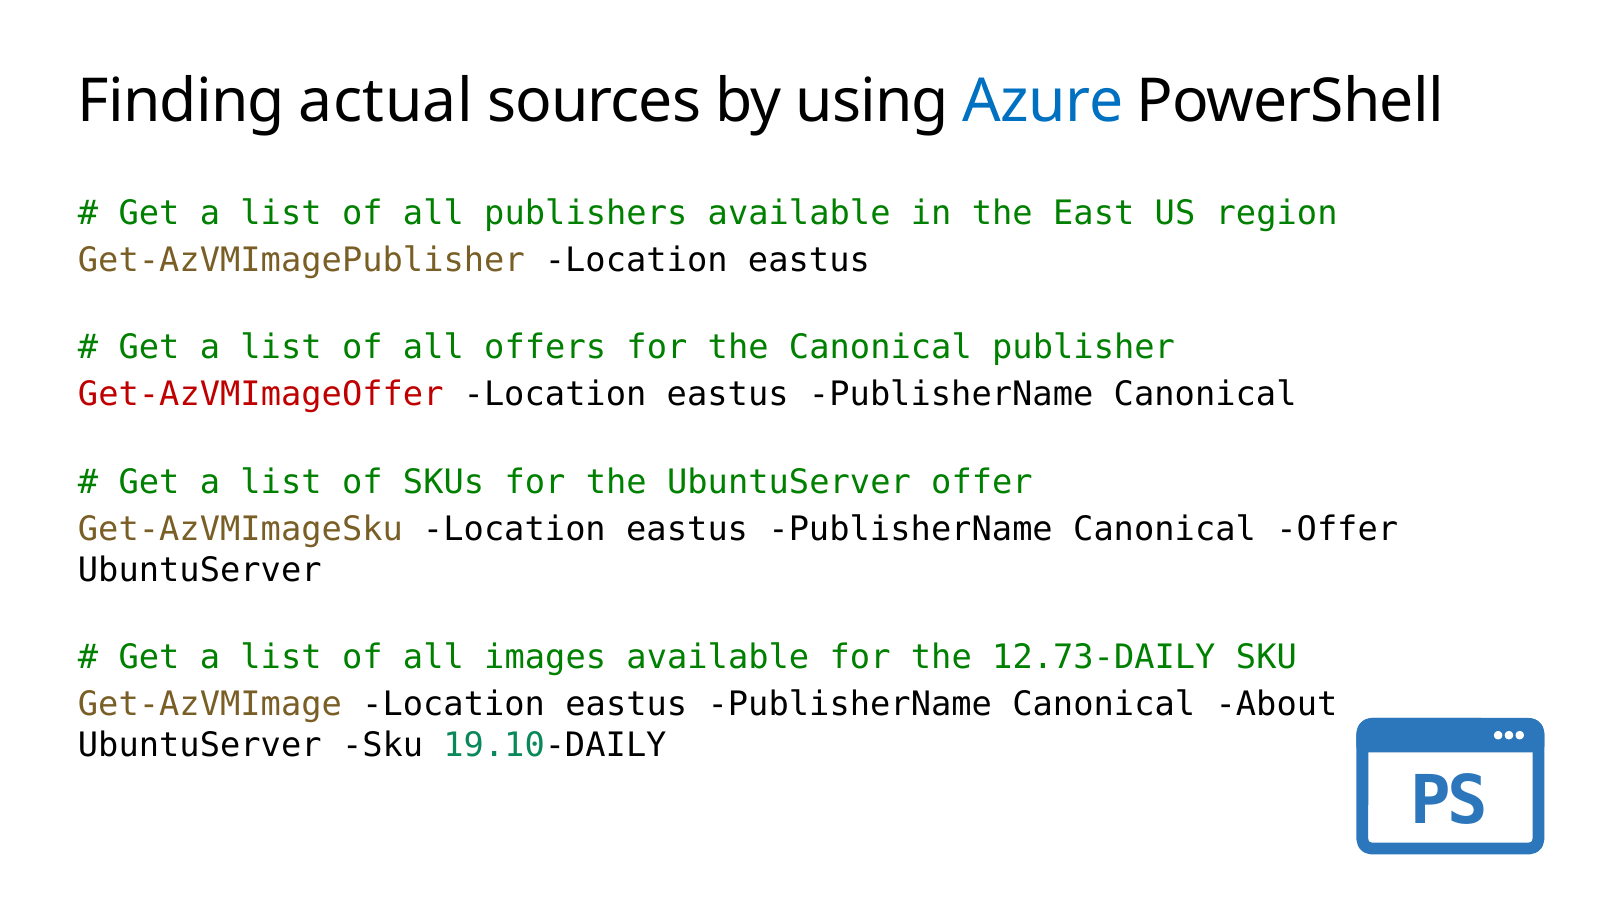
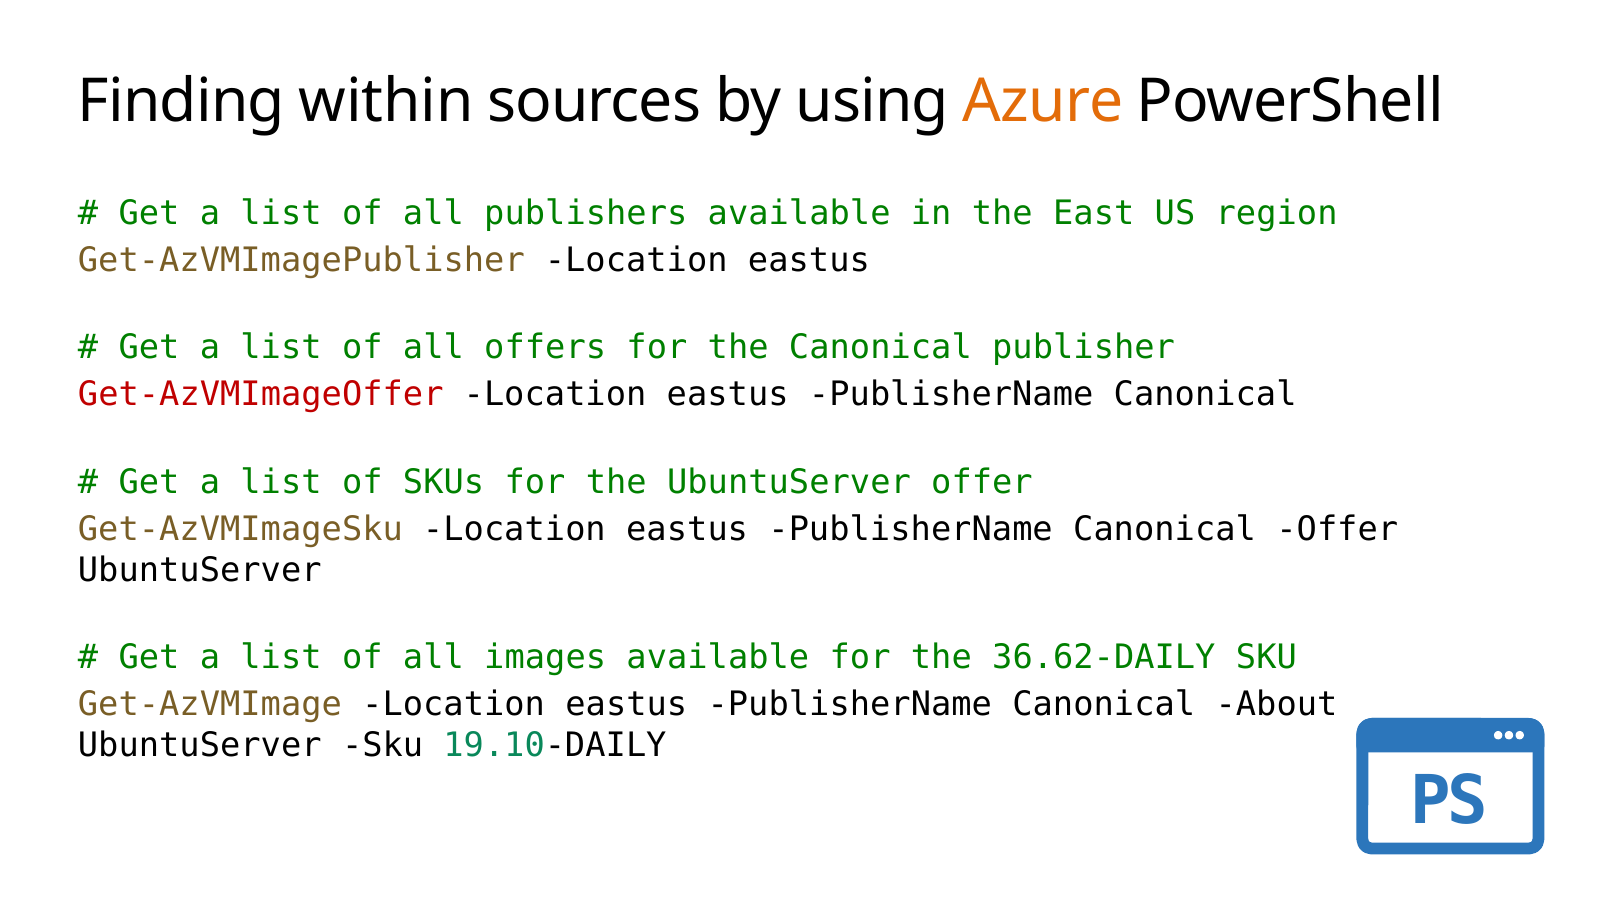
actual: actual -> within (386, 101)
Azure colour: blue -> orange (1043, 101)
12.73-DAILY: 12.73-DAILY -> 36.62-DAILY (1104, 658)
